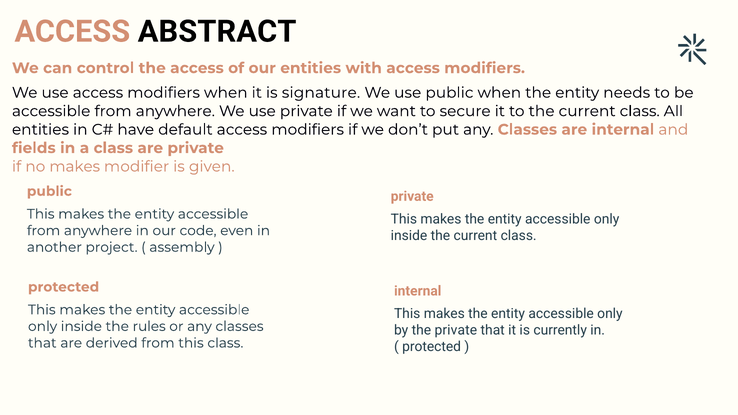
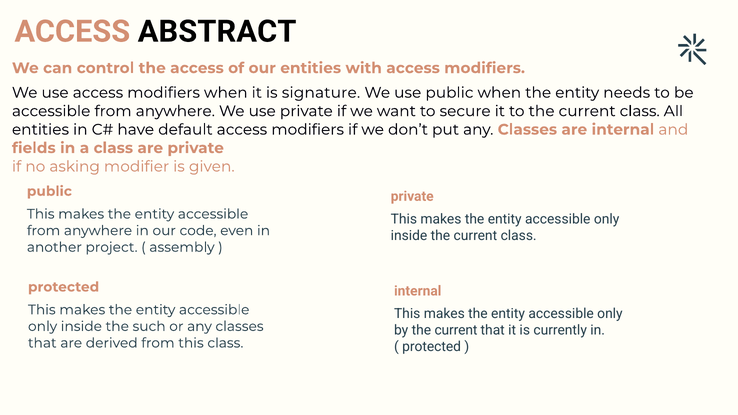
no makes: makes -> asking (75, 167)
rules: rules -> such (149, 326)
by the private: private -> current (456, 330)
